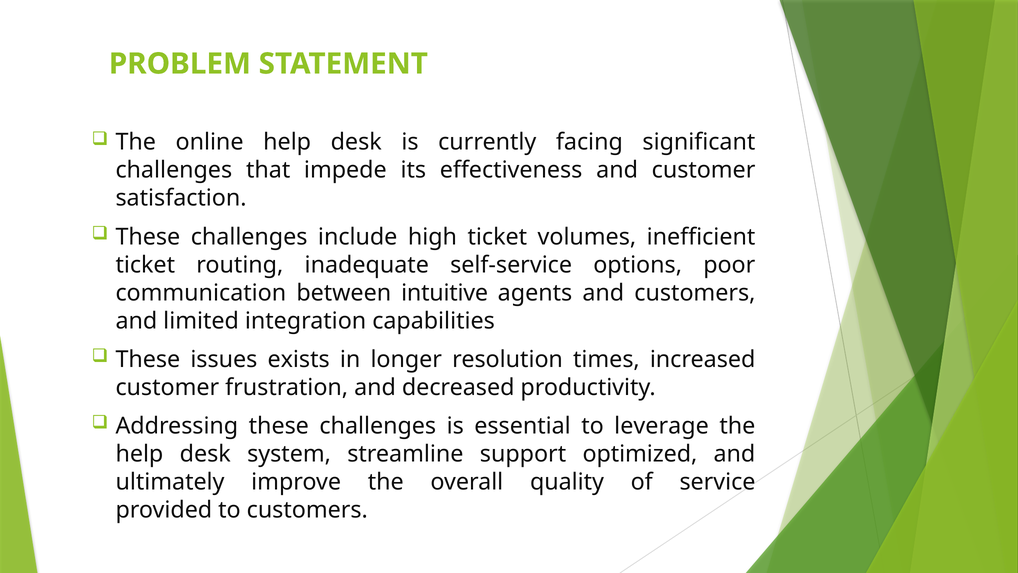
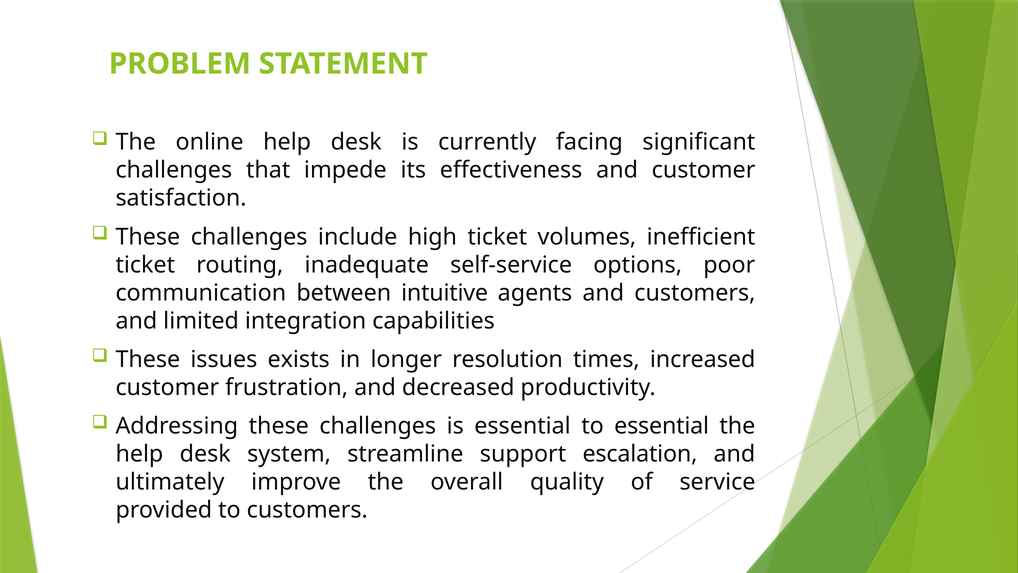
to leverage: leverage -> essential (662, 426)
optimized: optimized -> escalation (640, 454)
